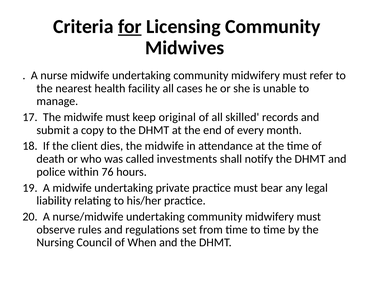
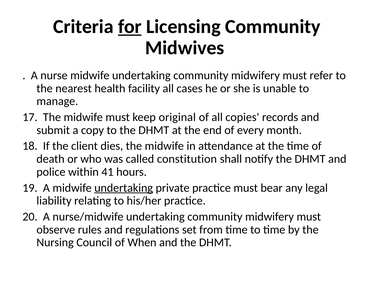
skilled: skilled -> copies (242, 117)
investments: investments -> constitution (187, 159)
76: 76 -> 41 (107, 172)
undertaking underline: none -> present (124, 187)
